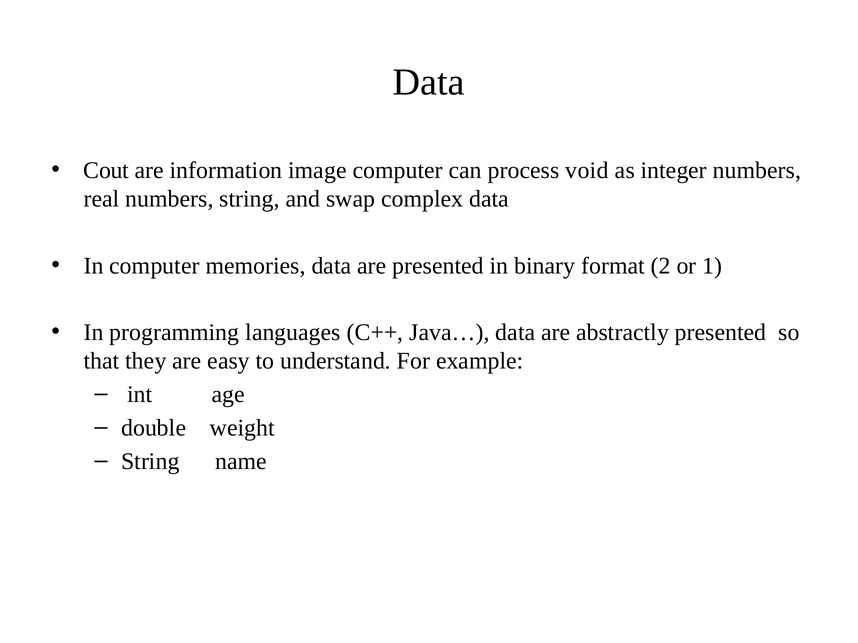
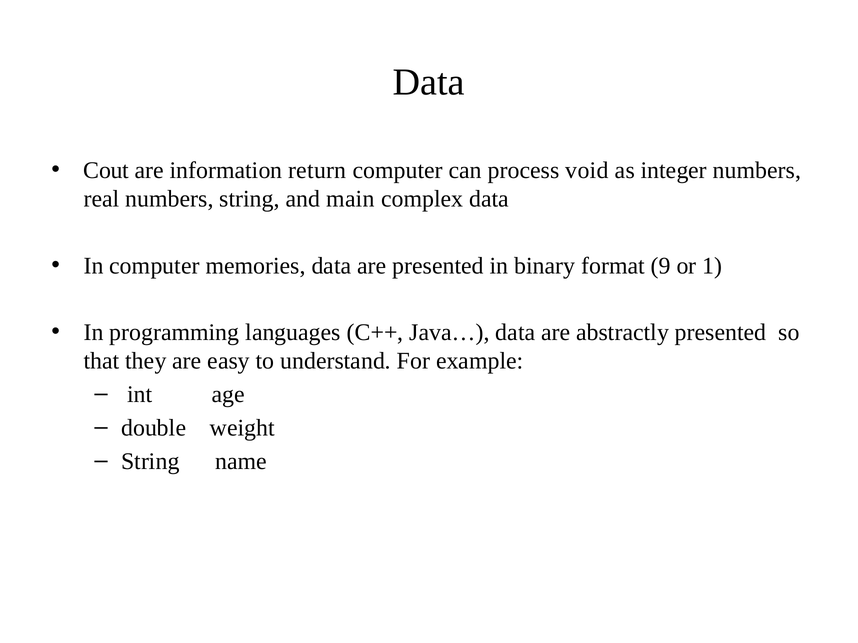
image: image -> return (317, 170)
swap: swap -> main (350, 199)
2: 2 -> 9 (661, 266)
